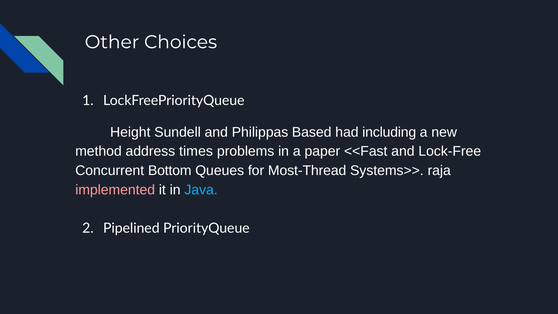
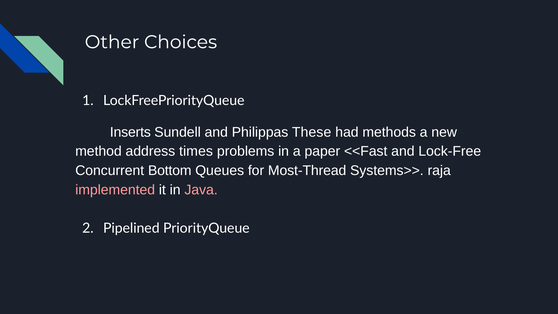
Height: Height -> Inserts (130, 132)
Based: Based -> These (312, 132)
including: including -> methods (389, 132)
Java colour: light blue -> pink (201, 190)
